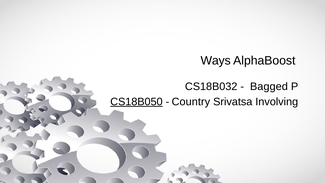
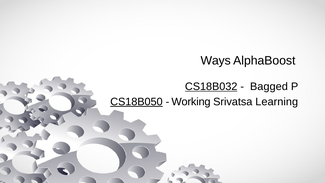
CS18B032 underline: none -> present (211, 86)
Country: Country -> Working (191, 102)
Involving: Involving -> Learning (277, 102)
